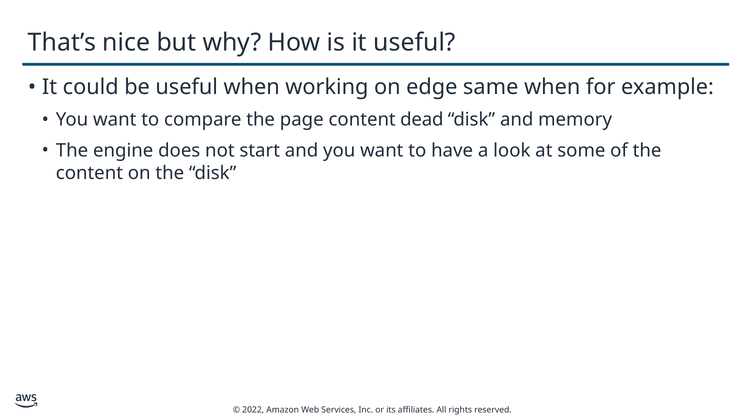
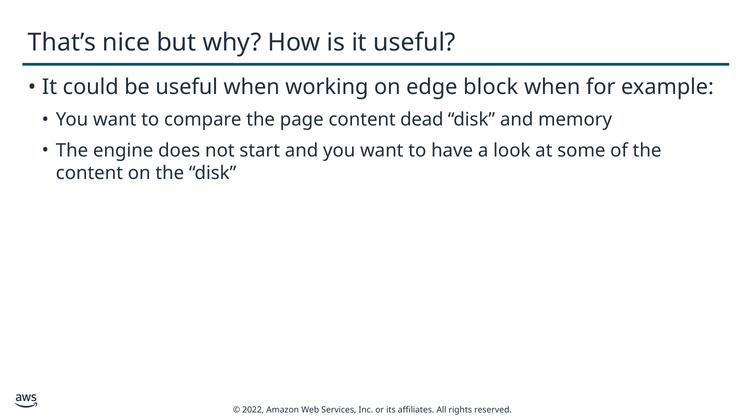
same: same -> block (491, 87)
